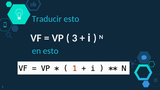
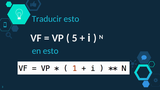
3: 3 -> 5 (75, 38)
